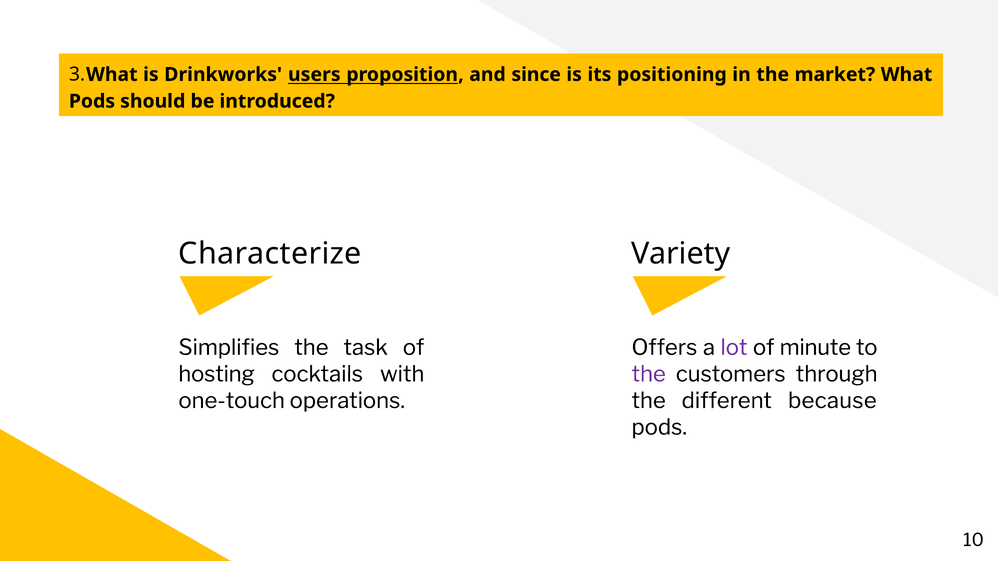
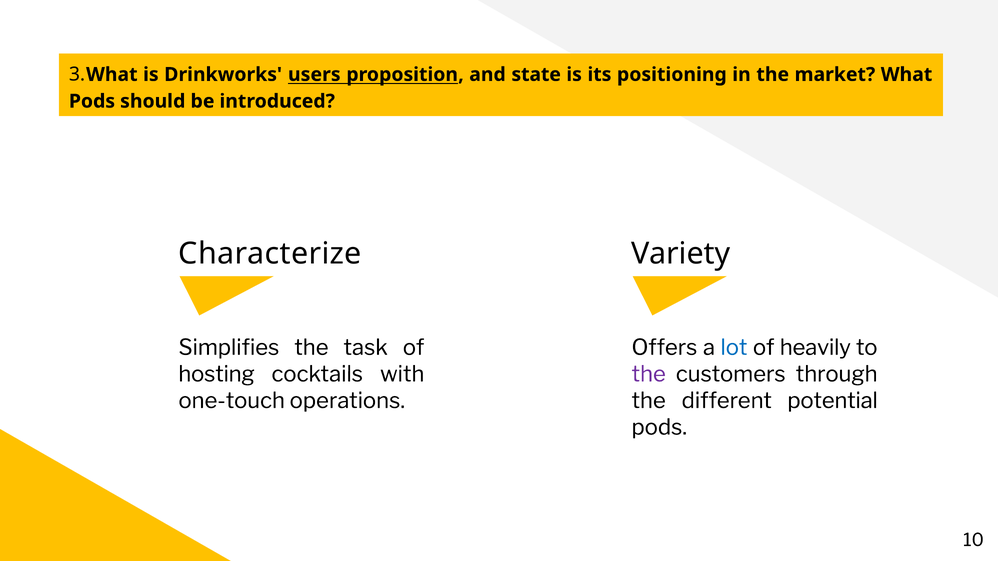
since: since -> state (536, 75)
lot colour: purple -> blue (734, 348)
minute: minute -> heavily (815, 348)
because: because -> potential (833, 401)
